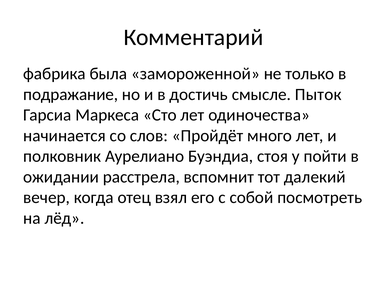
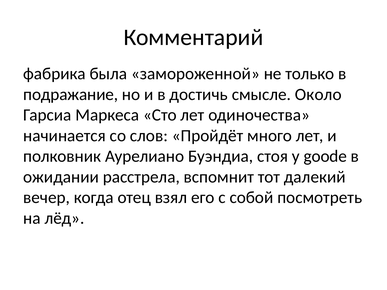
Пыток: Пыток -> Около (318, 95)
пойти: пойти -> goode (325, 156)
